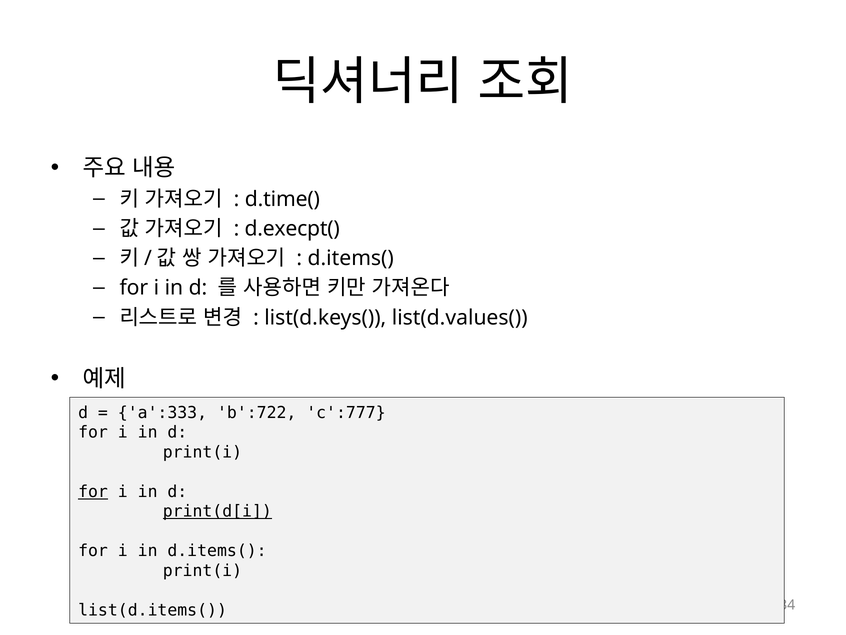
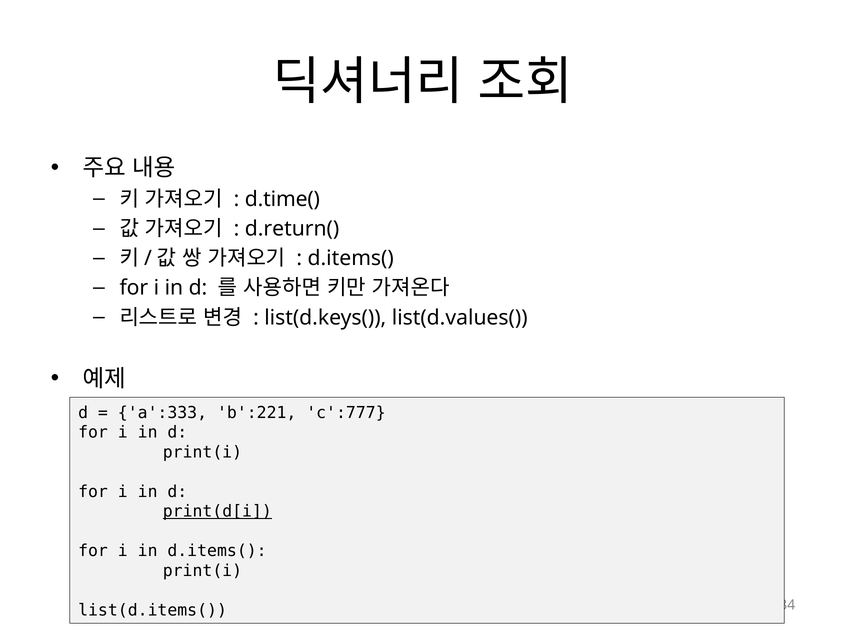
d.execpt(: d.execpt( -> d.return( (292, 229)
b':722: b':722 -> b':221 (257, 412)
for underline: present -> none (93, 491)
